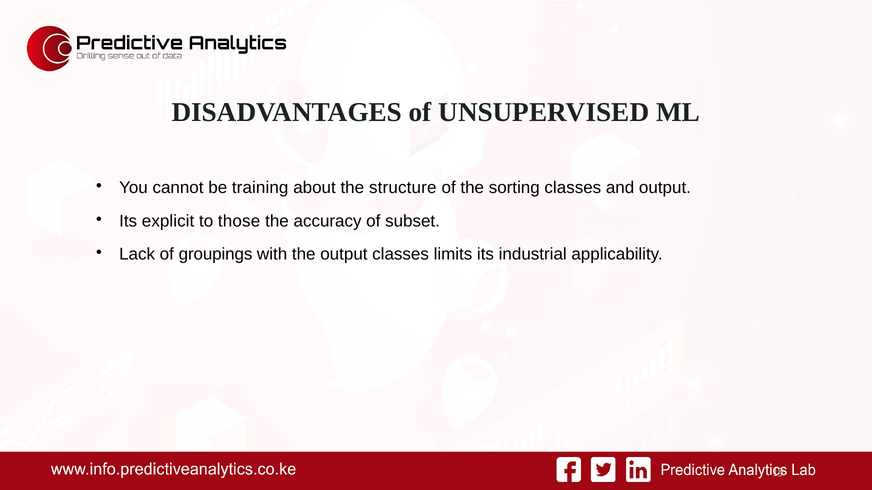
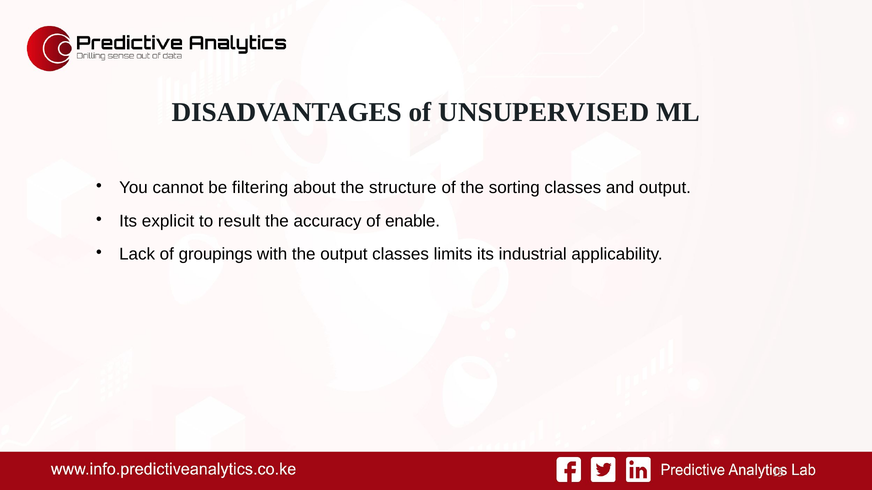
training: training -> filtering (260, 188)
those: those -> result (239, 221)
subset: subset -> enable (413, 221)
